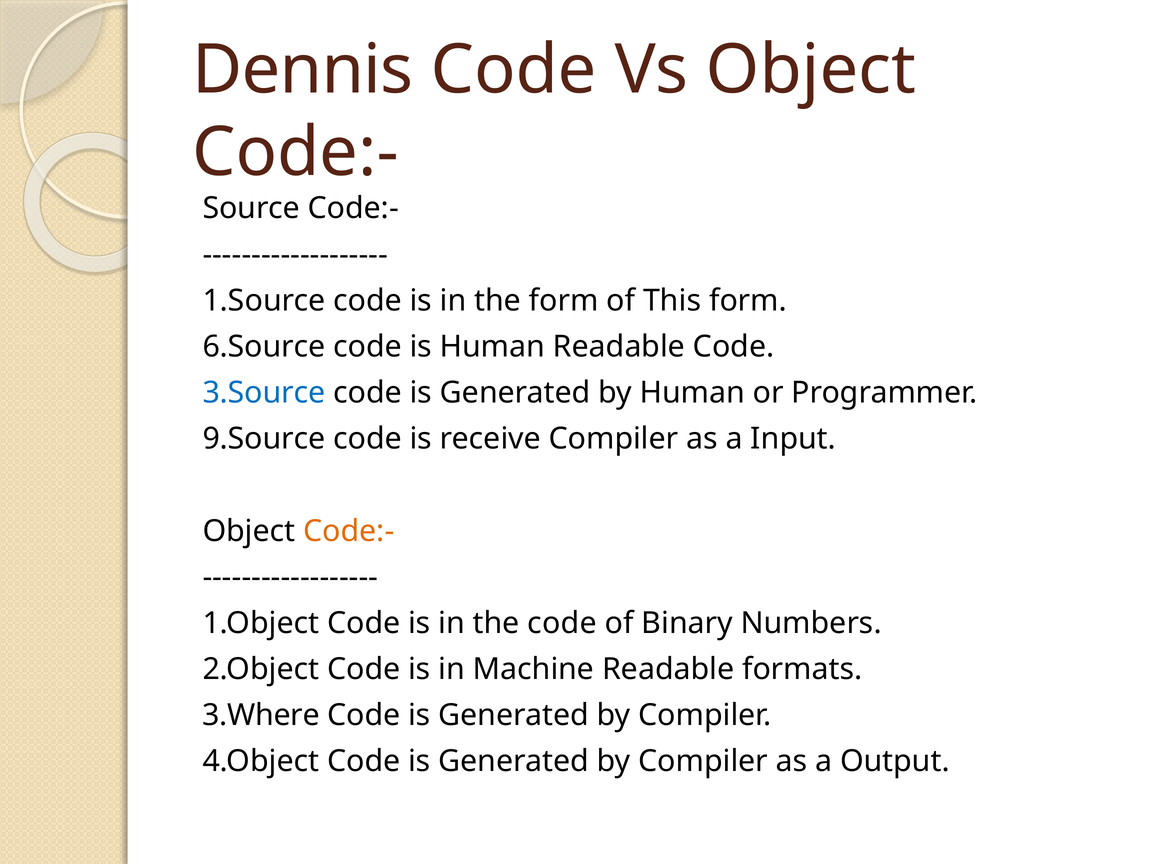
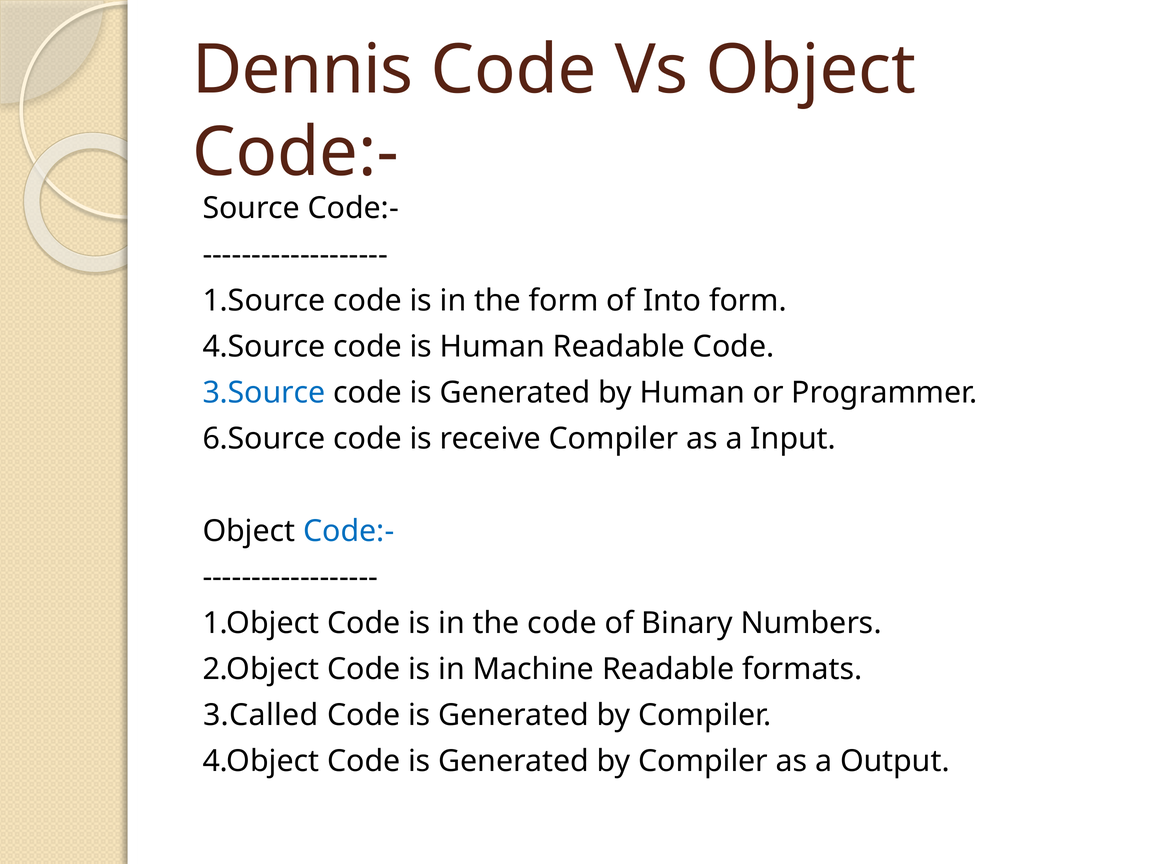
This: This -> Into (672, 301)
6.Source: 6.Source -> 4.Source (264, 347)
9.Source: 9.Source -> 6.Source (264, 439)
Code:- colour: orange -> blue (349, 531)
3.Where: 3.Where -> 3.Called (261, 715)
